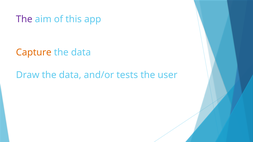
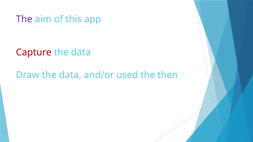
Capture colour: orange -> red (34, 52)
tests: tests -> used (127, 75)
user: user -> then (168, 75)
